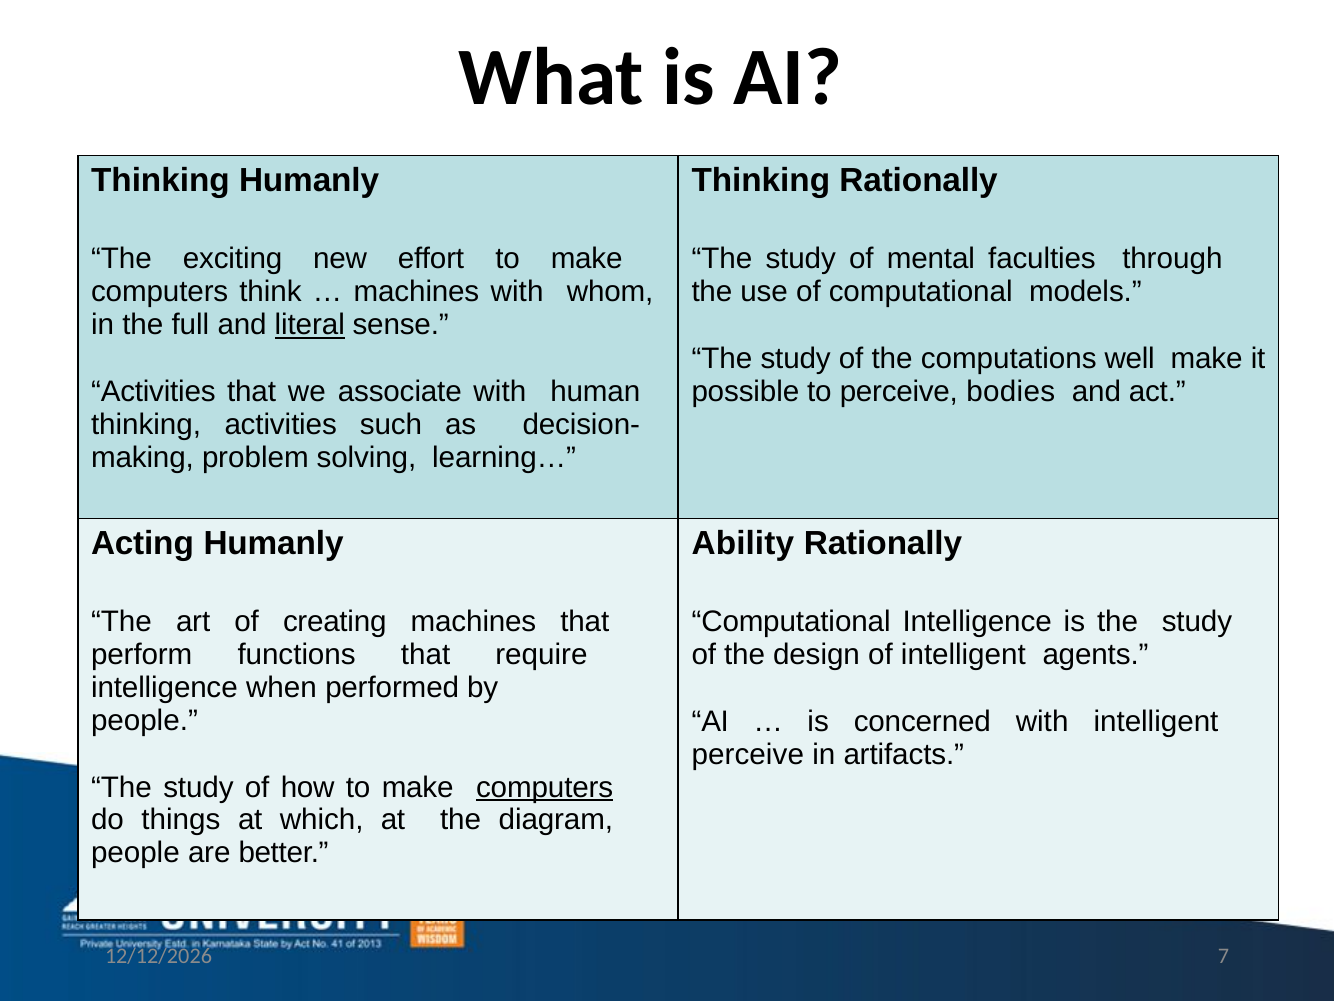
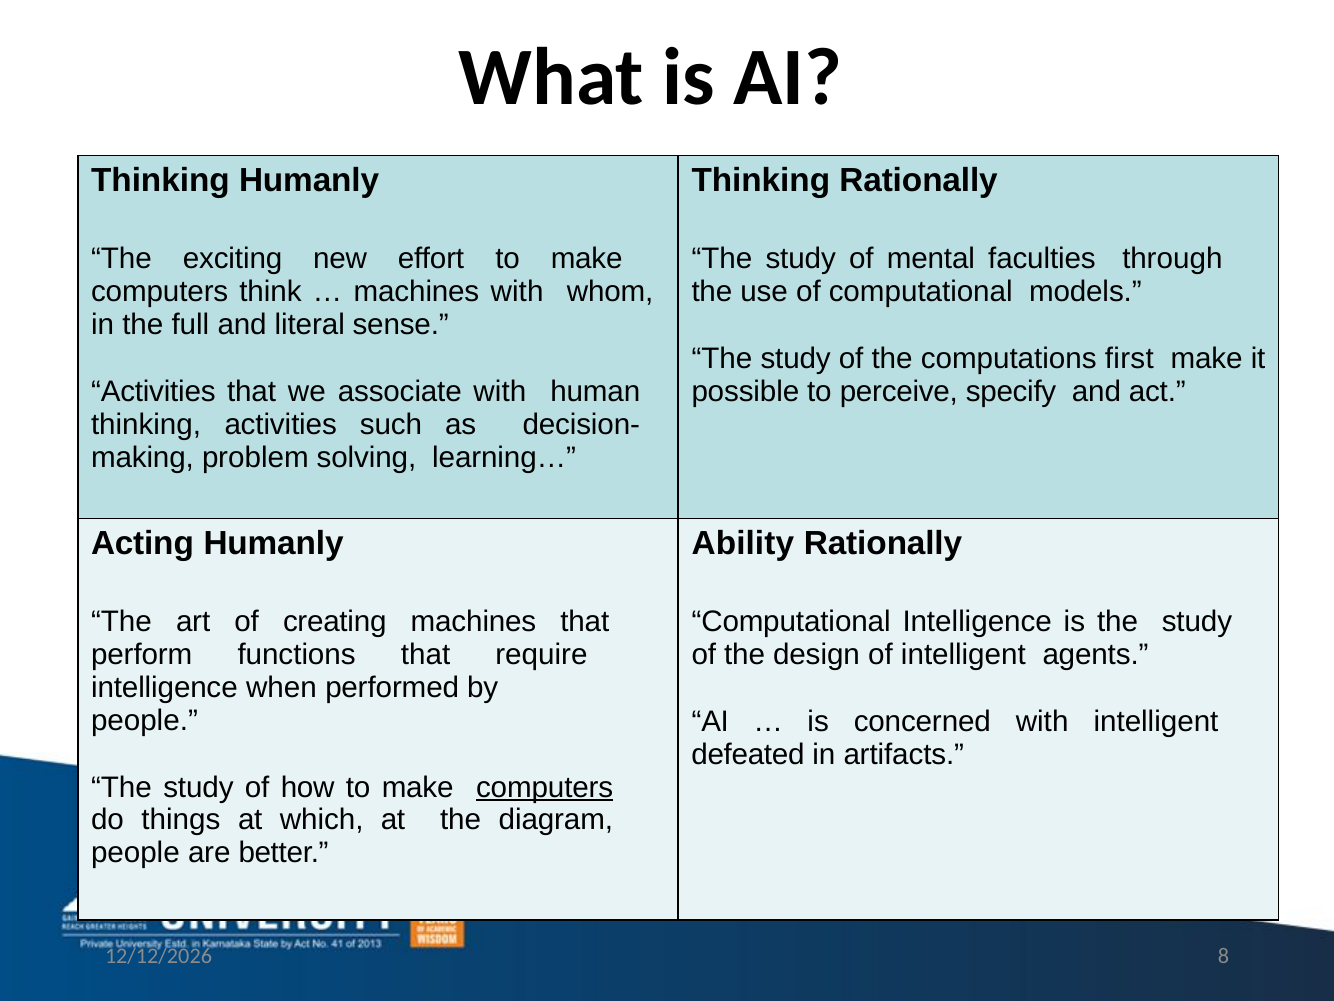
literal underline: present -> none (310, 325)
well: well -> first (1129, 358)
bodies: bodies -> specify (1011, 391)
perceive: perceive -> defeated (748, 754)
7: 7 -> 8 (1223, 955)
